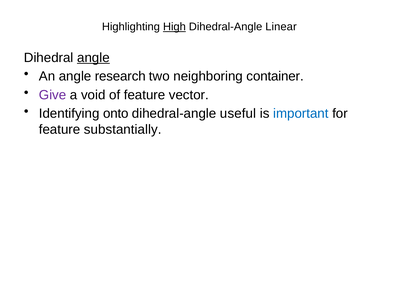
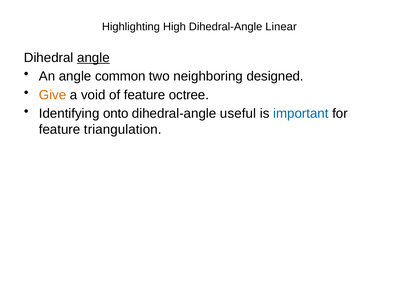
High underline: present -> none (174, 27)
research: research -> common (120, 76)
container: container -> designed (275, 76)
Give colour: purple -> orange (53, 95)
vector: vector -> octree (189, 95)
substantially: substantially -> triangulation (123, 129)
